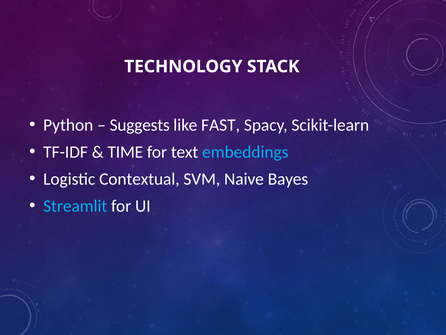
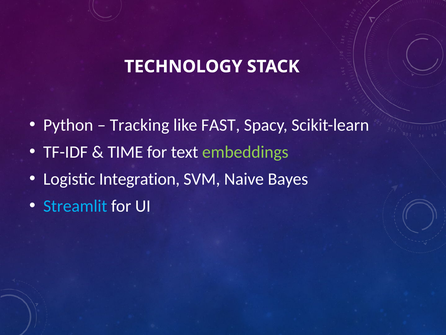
Suggests: Suggests -> Tracking (140, 125)
embeddings colour: light blue -> light green (245, 152)
Contextual: Contextual -> Integration (139, 179)
